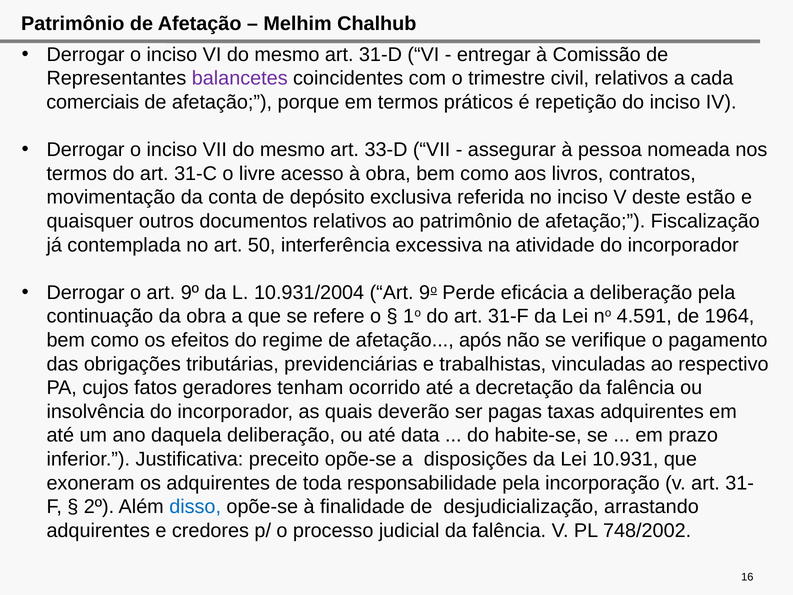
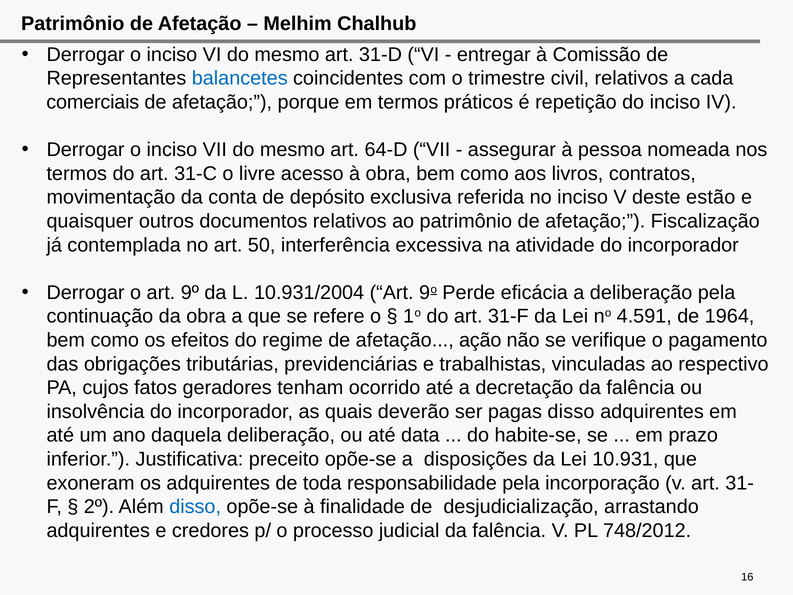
balancetes colour: purple -> blue (240, 78)
33-D: 33-D -> 64-D (386, 150)
após: após -> ação (480, 340)
pagas taxas: taxas -> disso (571, 411)
748/2002: 748/2002 -> 748/2012 (647, 530)
